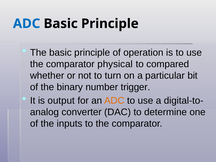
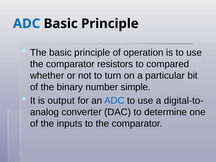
physical: physical -> resistors (115, 64)
trigger: trigger -> simple (136, 87)
ADC colour: orange -> blue (114, 101)
